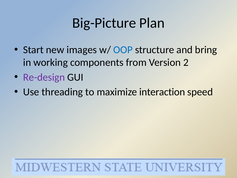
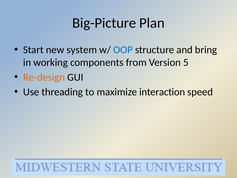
images: images -> system (82, 50)
2: 2 -> 5 (186, 62)
Re-design colour: purple -> orange (44, 77)
